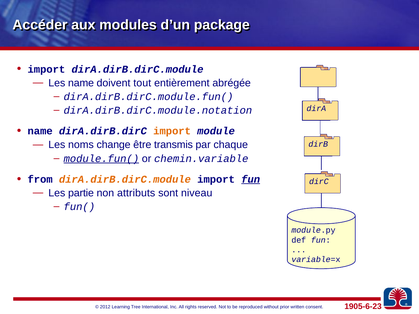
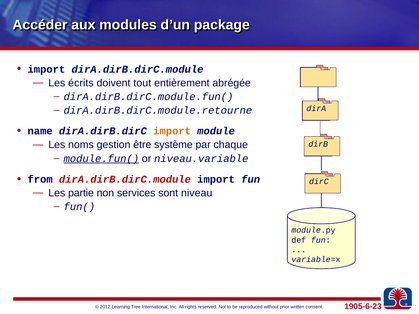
Les name: name -> écrits (81, 83)
dirA.dirB.dirC.module.notation: dirA.dirB.dirC.module.notation -> dirA.dirB.dirC.module.retourne (158, 110)
change: change -> gestion (114, 145)
transmis: transmis -> système (173, 145)
chemin.variable: chemin.variable -> niveau.variable (201, 159)
dirA.dirB.dirC.module colour: orange -> red (125, 179)
fun underline: present -> none (251, 179)
attributs: attributs -> services (136, 193)
